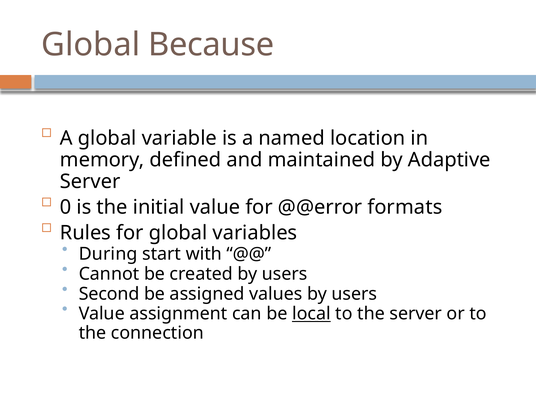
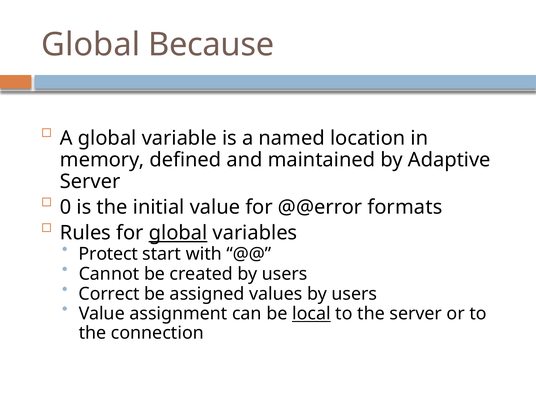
global underline: none -> present (178, 233)
During: During -> Protect (108, 254)
Second: Second -> Correct (109, 294)
